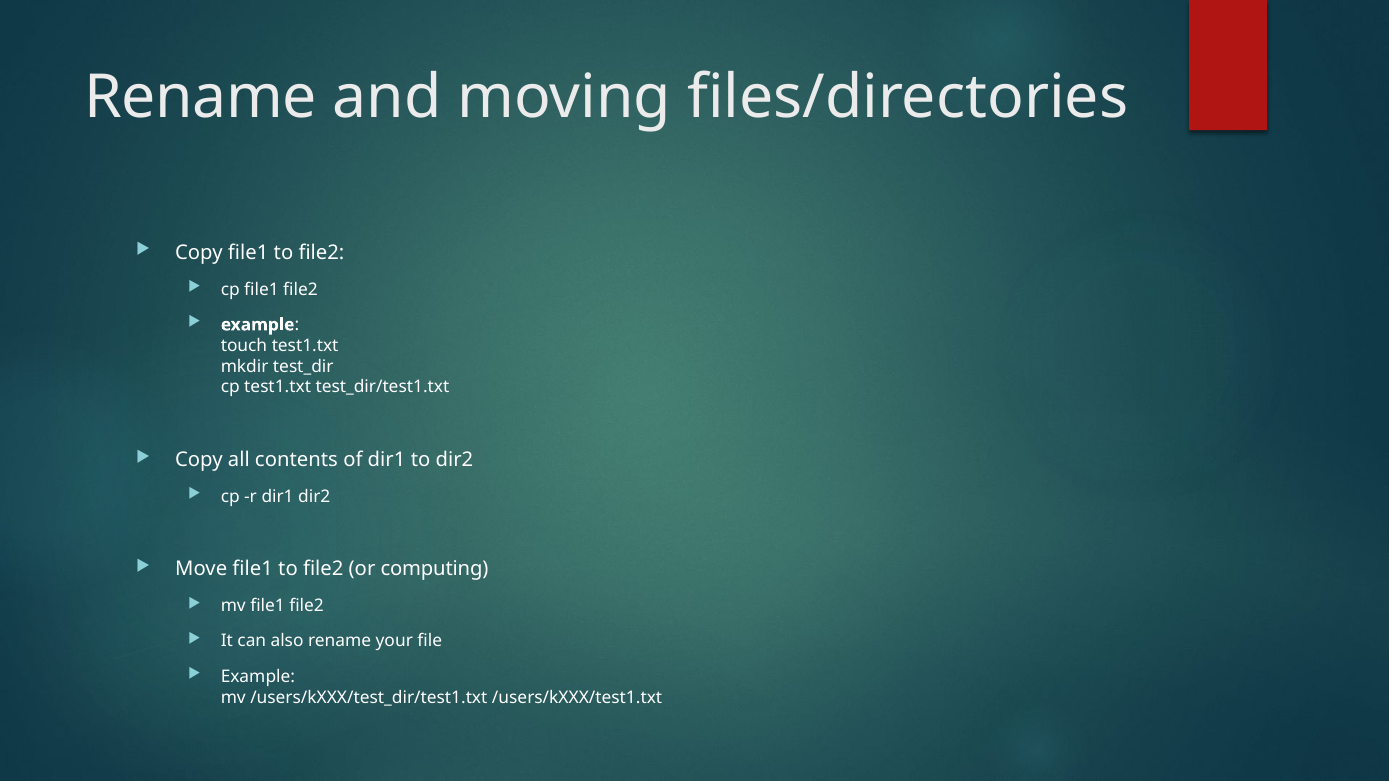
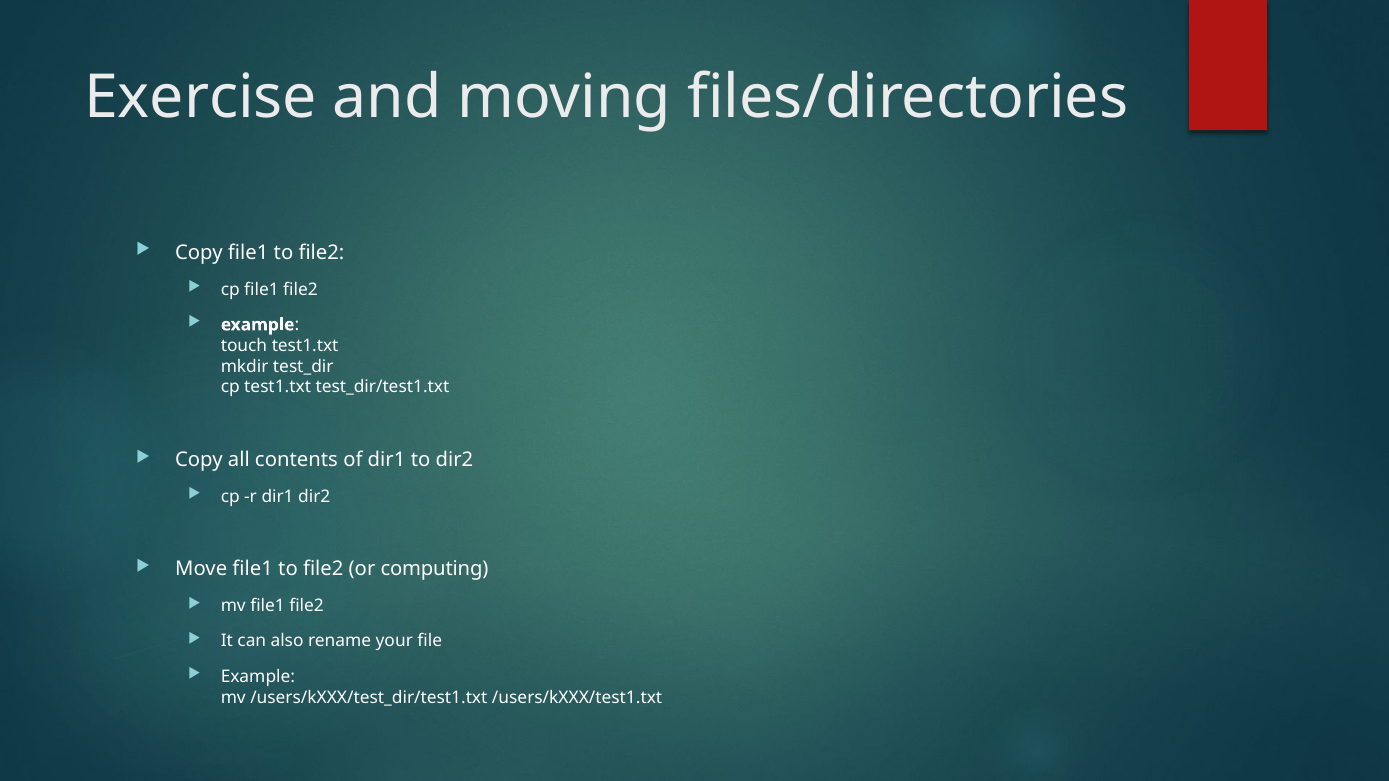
Rename: Rename -> Exercise (201, 98)
